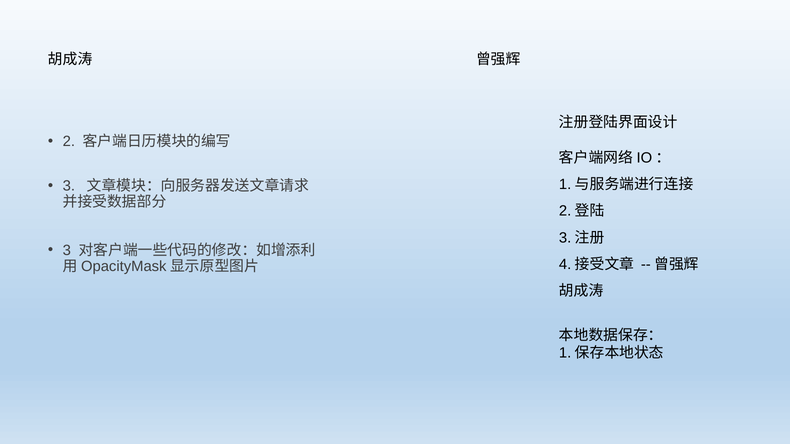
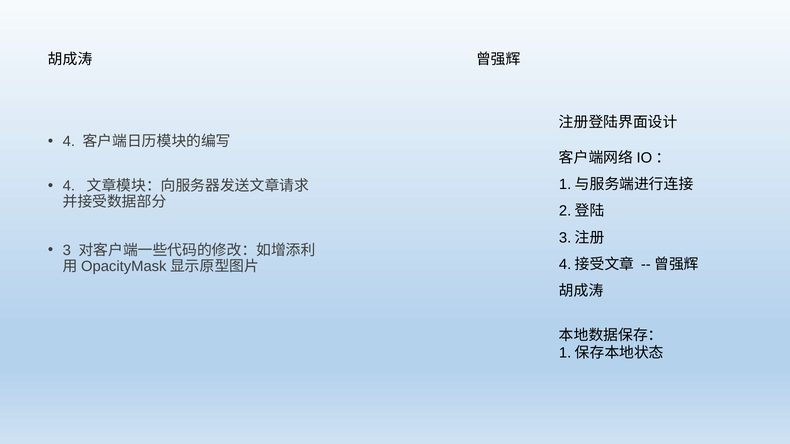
2: 2 -> 4 (69, 142)
3: 3 -> 4 (69, 186)
